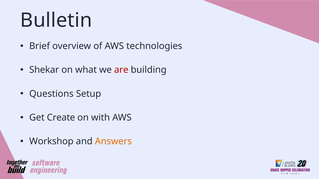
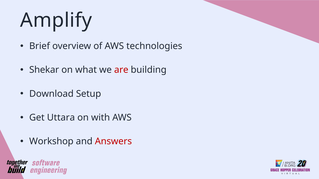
Bulletin: Bulletin -> Amplify (56, 20)
Questions: Questions -> Download (51, 94)
Create: Create -> Uttara (61, 118)
Answers colour: orange -> red (113, 142)
